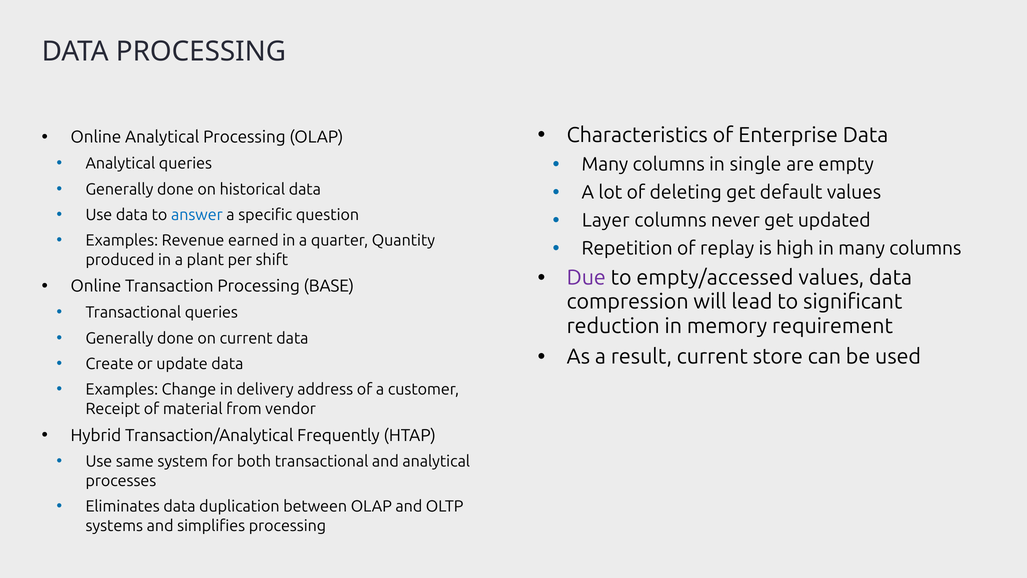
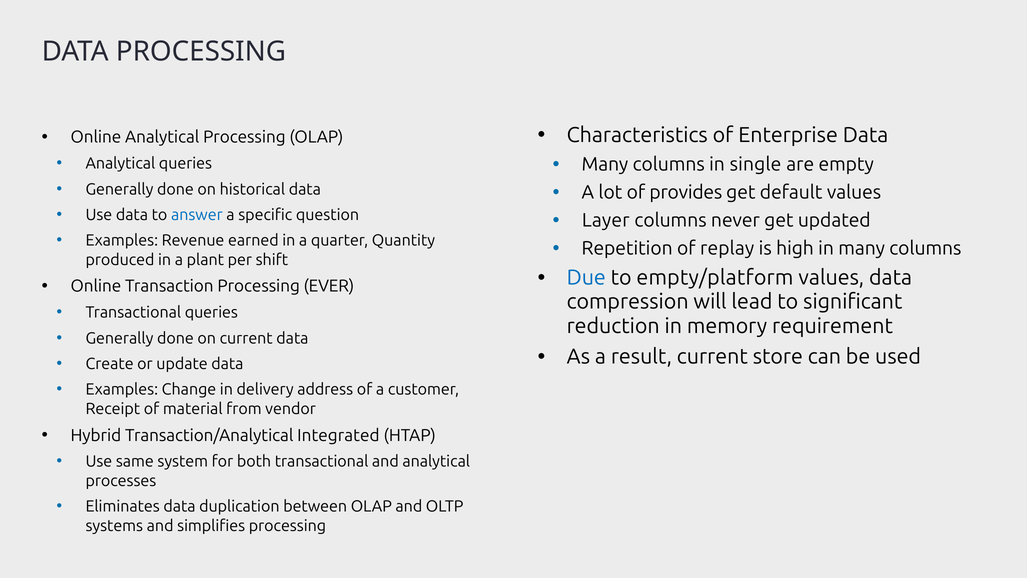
deleting: deleting -> provides (686, 192)
Due colour: purple -> blue (586, 278)
empty/accessed: empty/accessed -> empty/platform (715, 278)
BASE: BASE -> EVER (329, 286)
Frequently: Frequently -> Integrated (338, 435)
